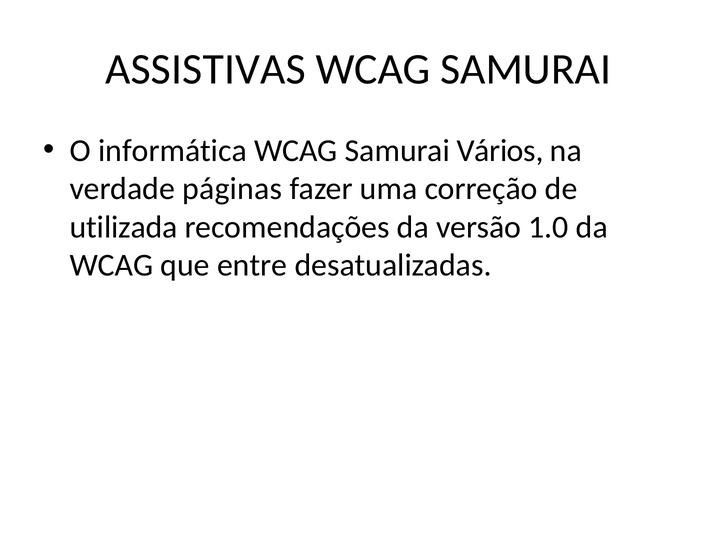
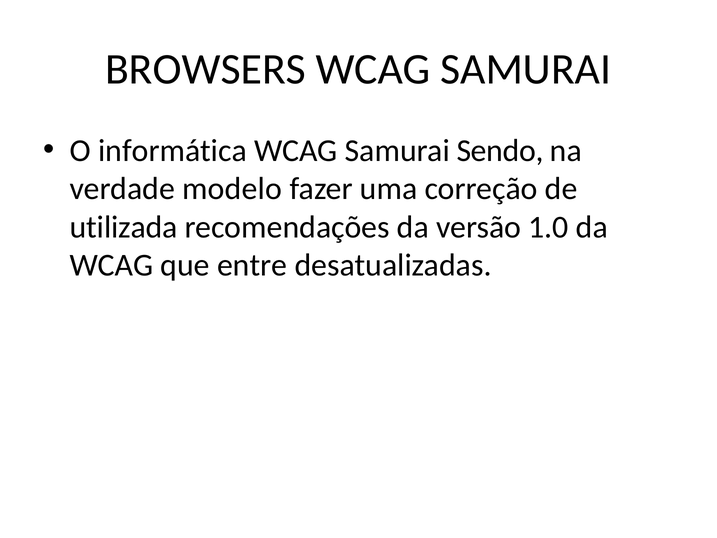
ASSISTIVAS: ASSISTIVAS -> BROWSERS (206, 69)
Vários: Vários -> Sendo (500, 150)
páginas: páginas -> modelo (232, 189)
